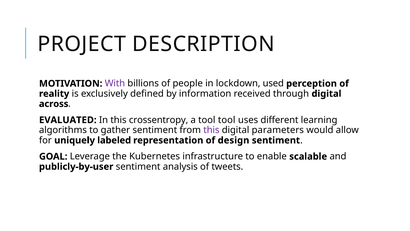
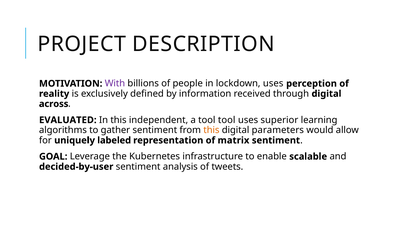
lockdown used: used -> uses (273, 83)
crossentropy: crossentropy -> independent (159, 120)
different: different -> superior (279, 120)
this colour: purple -> orange (211, 130)
design: design -> matrix (233, 140)
publicly-by-user: publicly-by-user -> decided-by-user (76, 166)
